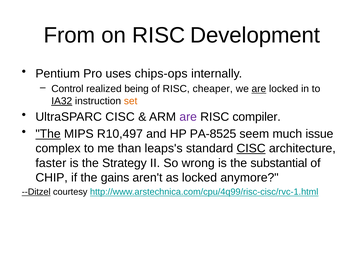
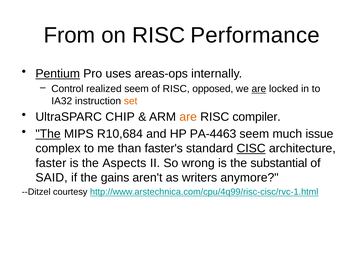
Development: Development -> Performance (255, 35)
Pentium underline: none -> present (58, 74)
chips-ops: chips-ops -> areas-ops (161, 74)
realized being: being -> seem (137, 89)
cheaper: cheaper -> opposed (213, 89)
IA32 underline: present -> none (62, 101)
UltraSPARC CISC: CISC -> CHIP (120, 117)
are colour: purple -> orange (188, 117)
R10,497: R10,497 -> R10,684 (120, 134)
PA-8525: PA-8525 -> PA-4463 (213, 134)
leaps's: leaps's -> faster's (164, 148)
Strategy: Strategy -> Aspects (124, 163)
CHIP: CHIP -> SAID (52, 178)
as locked: locked -> writers (200, 178)
--Ditzel underline: present -> none (36, 192)
